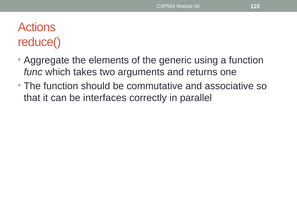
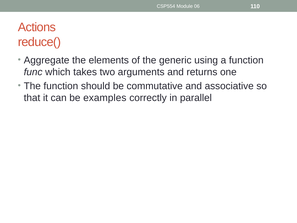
interfaces: interfaces -> examples (105, 98)
